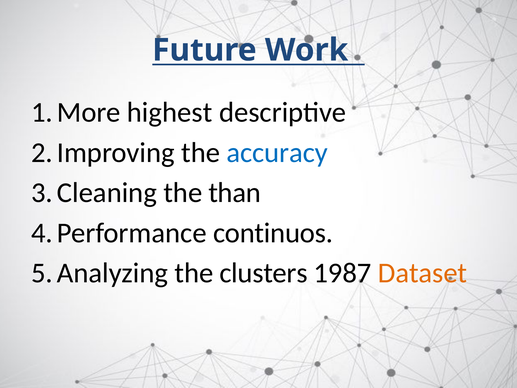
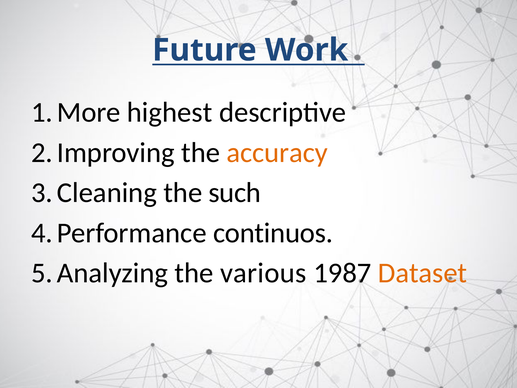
accuracy colour: blue -> orange (277, 152)
than: than -> such (235, 193)
clusters: clusters -> various (263, 273)
